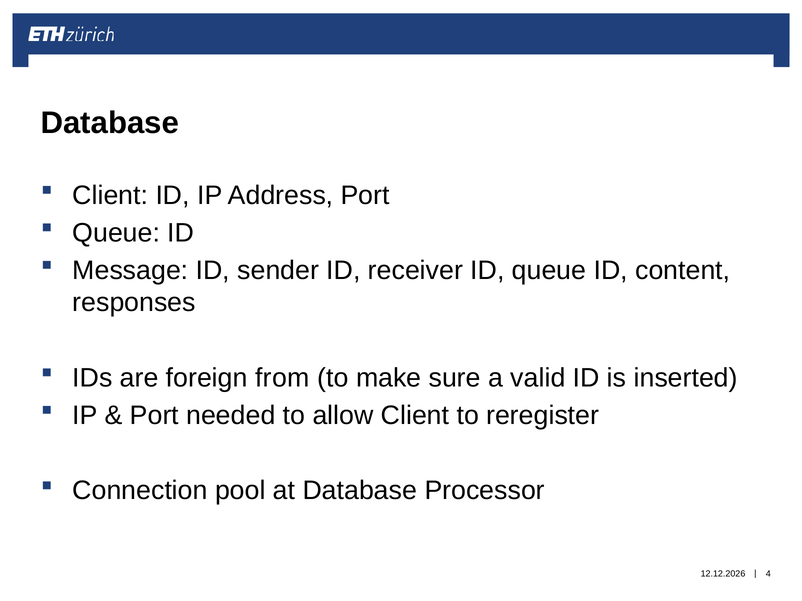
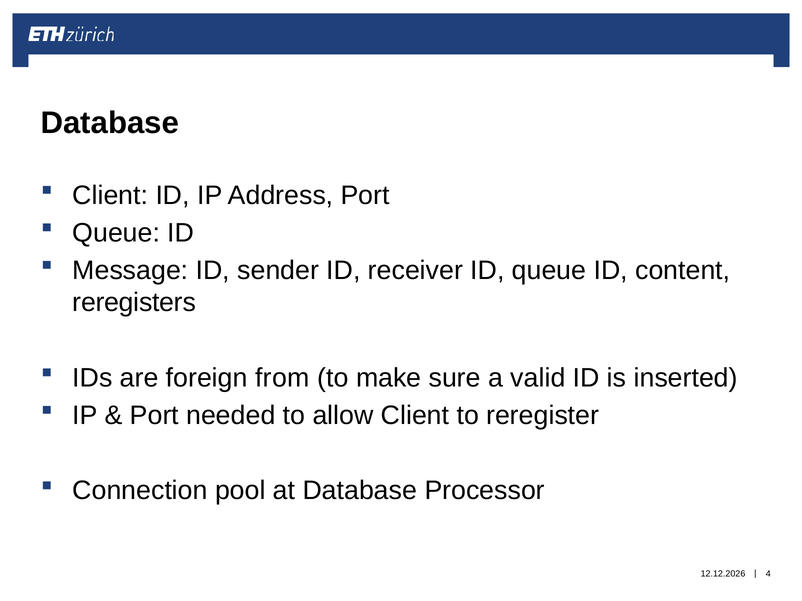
responses: responses -> reregisters (134, 303)
